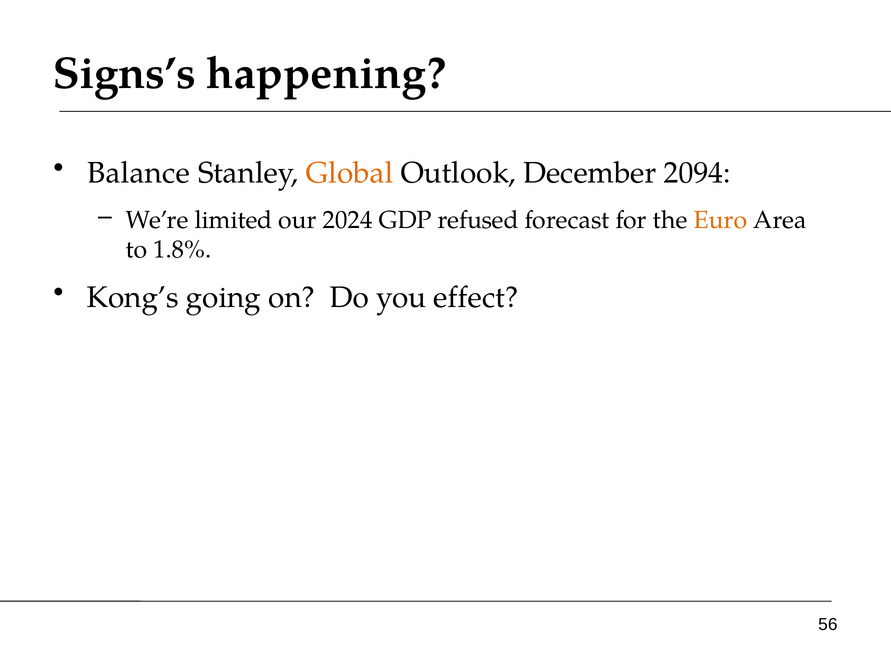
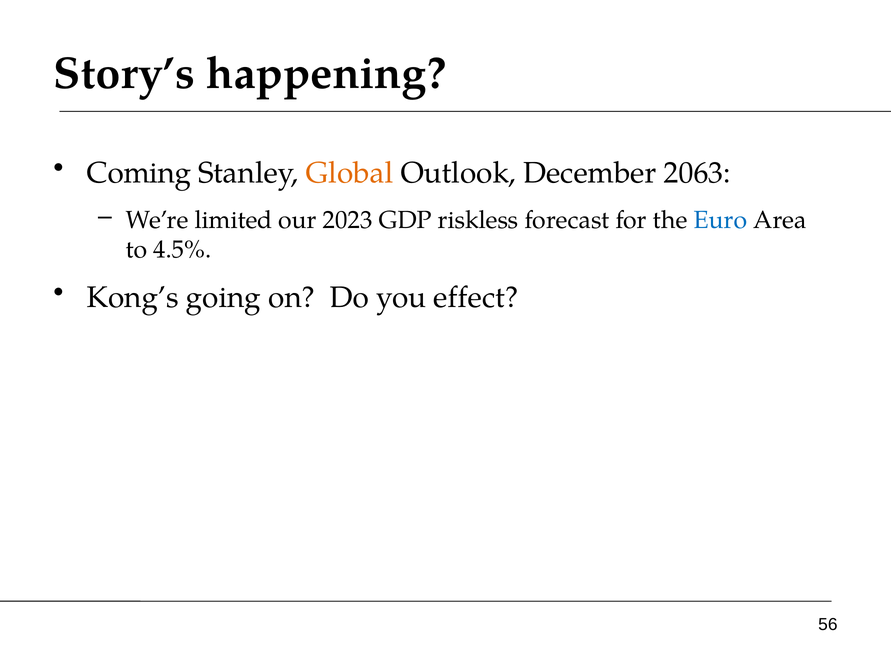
Signs’s: Signs’s -> Story’s (124, 74)
Balance: Balance -> Coming (139, 173)
2094: 2094 -> 2063 (697, 173)
2024: 2024 -> 2023 (348, 220)
refused: refused -> riskless (478, 220)
Euro colour: orange -> blue (721, 220)
1.8%: 1.8% -> 4.5% (182, 250)
